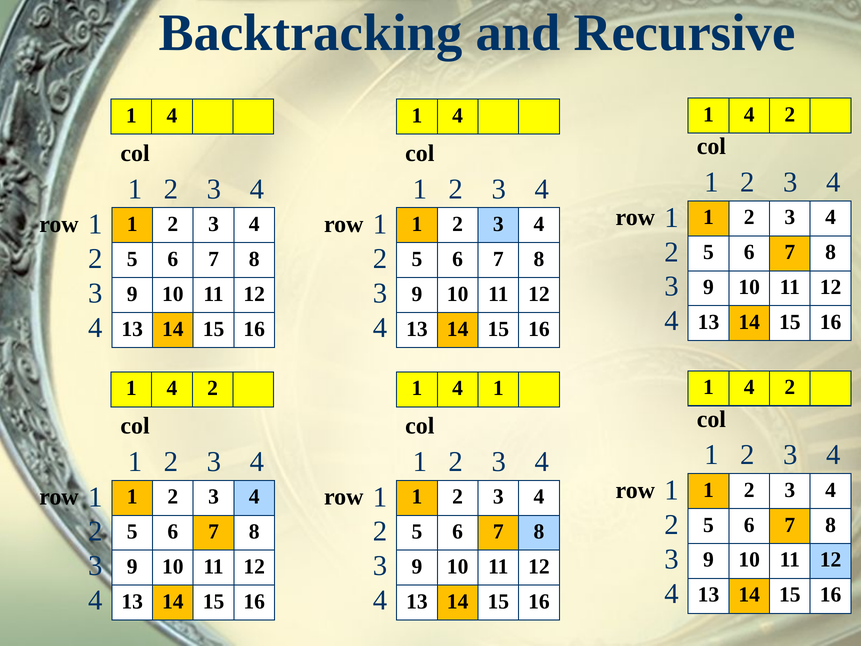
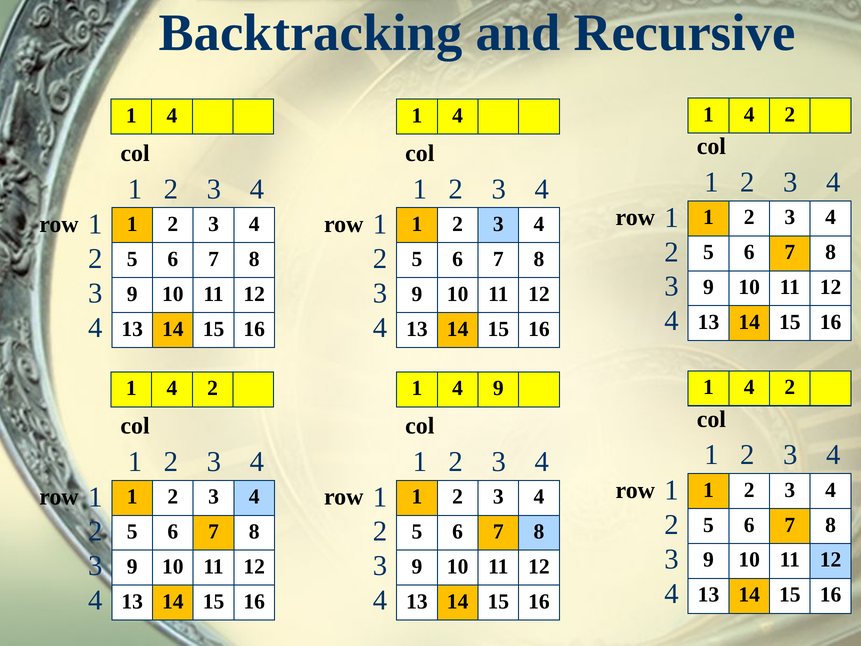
2 1 4 1: 1 -> 9 (498, 388)
